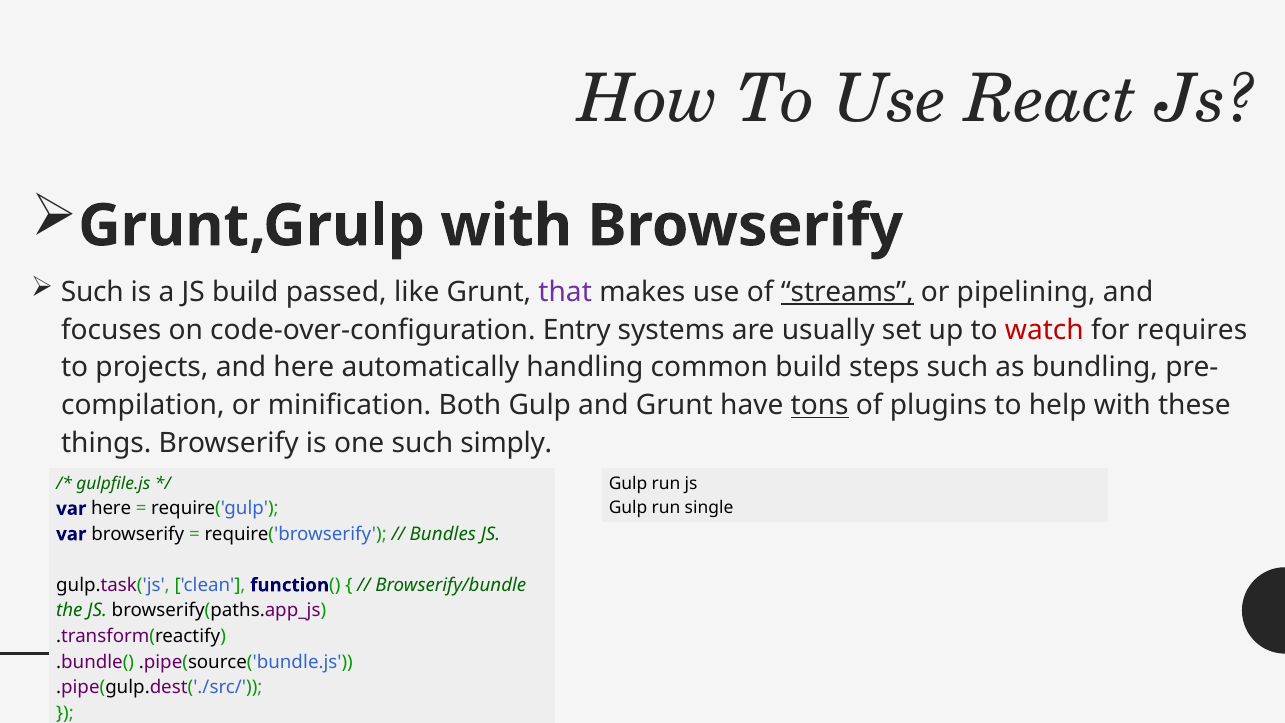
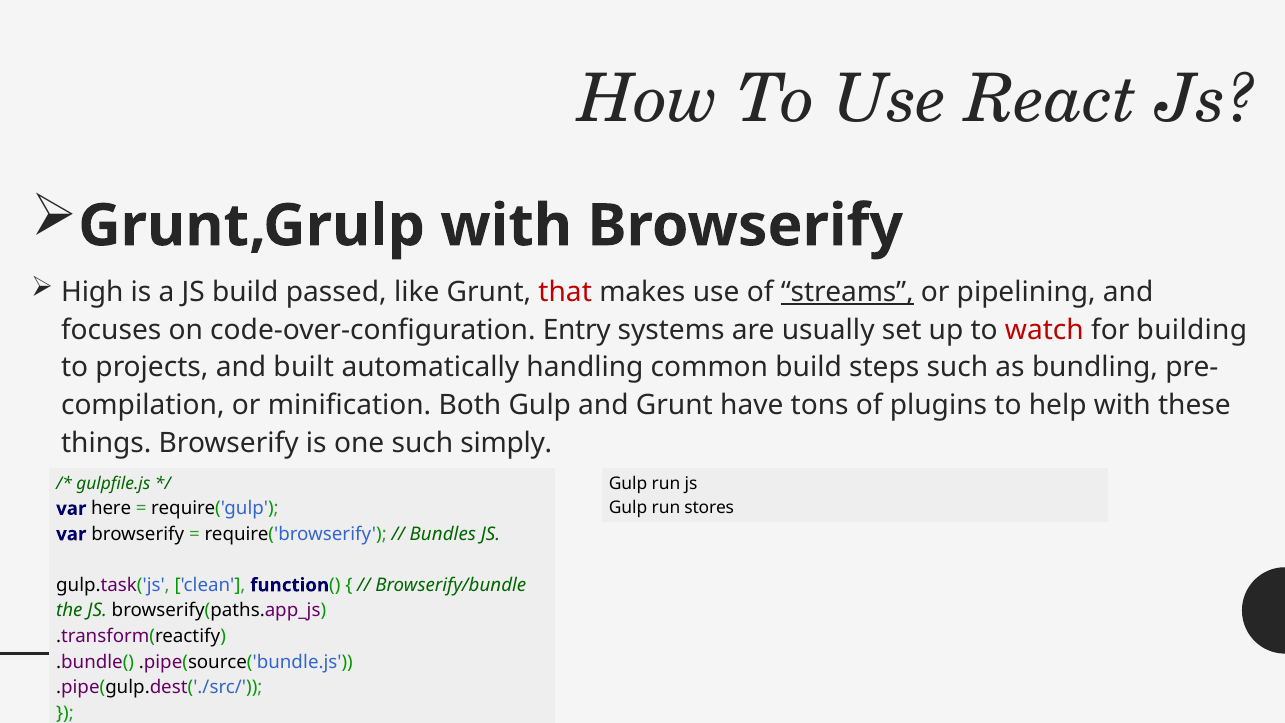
Such: Such -> High (92, 292)
that colour: purple -> red (565, 292)
requires: requires -> building (1192, 330)
and here: here -> built (304, 367)
tons underline: present -> none (820, 405)
single: single -> stores (709, 508)
